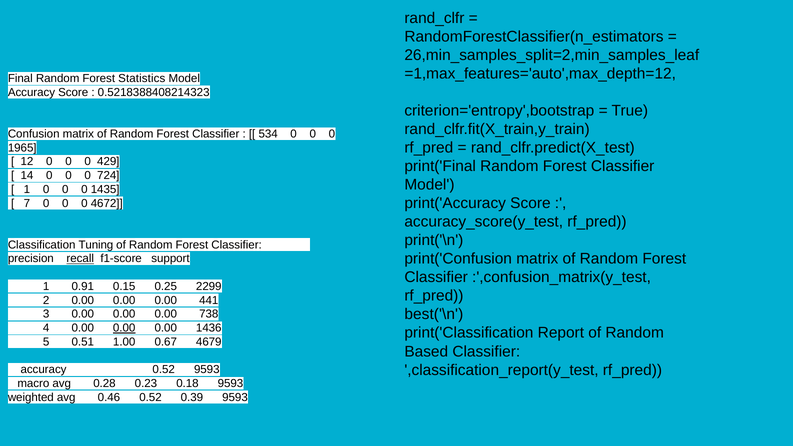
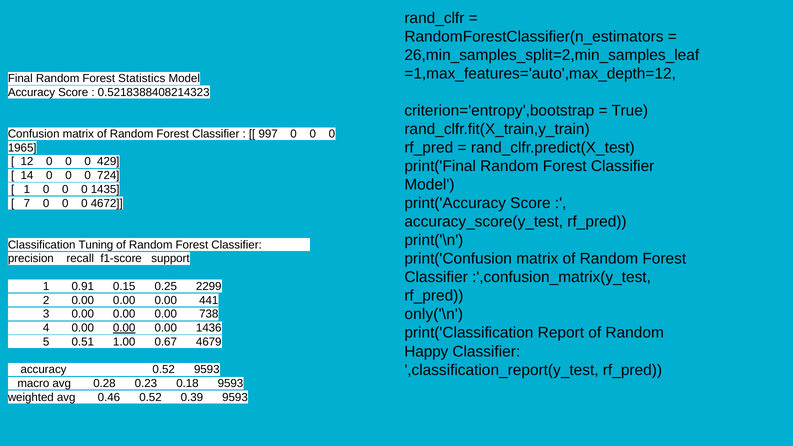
534: 534 -> 997 (268, 134)
recall underline: present -> none (80, 259)
best('\n: best('\n -> only('\n (434, 314)
Based: Based -> Happy (426, 351)
